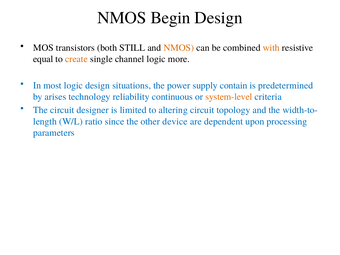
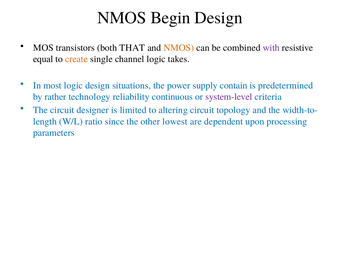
STILL: STILL -> THAT (132, 48)
with colour: orange -> purple (271, 48)
more: more -> takes (179, 59)
arises: arises -> rather (55, 97)
system-level colour: orange -> purple (229, 97)
device: device -> lowest (175, 121)
